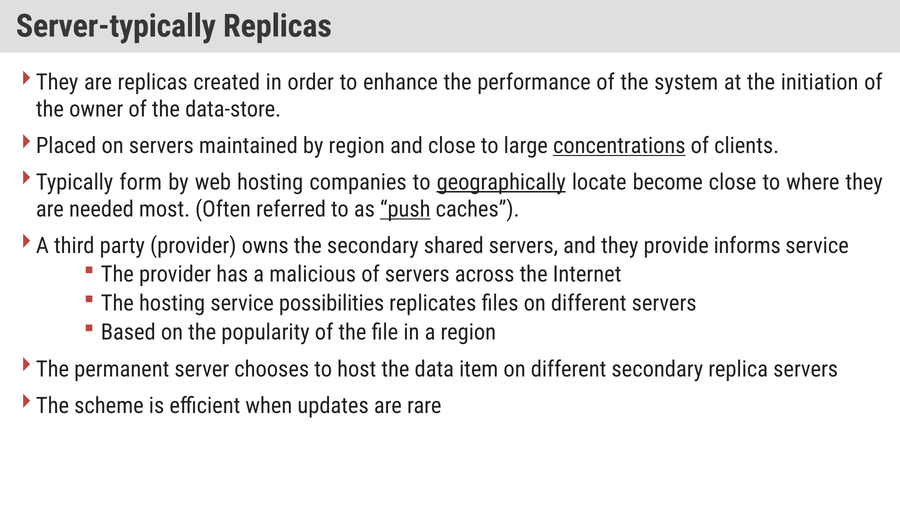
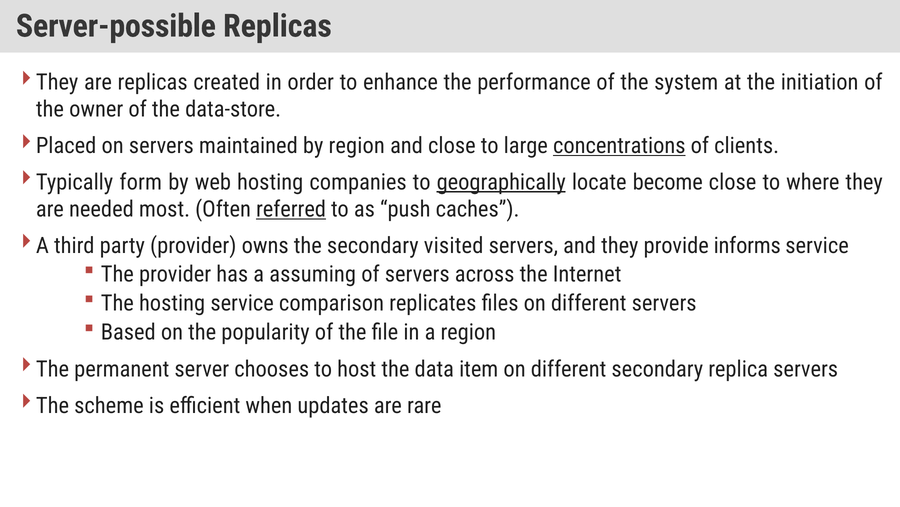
Server-typically: Server-typically -> Server-possible (116, 26)
referred underline: none -> present (291, 209)
push underline: present -> none (405, 209)
shared: shared -> visited (454, 245)
malicious: malicious -> assuming (313, 274)
possibilities: possibilities -> comparison (332, 303)
